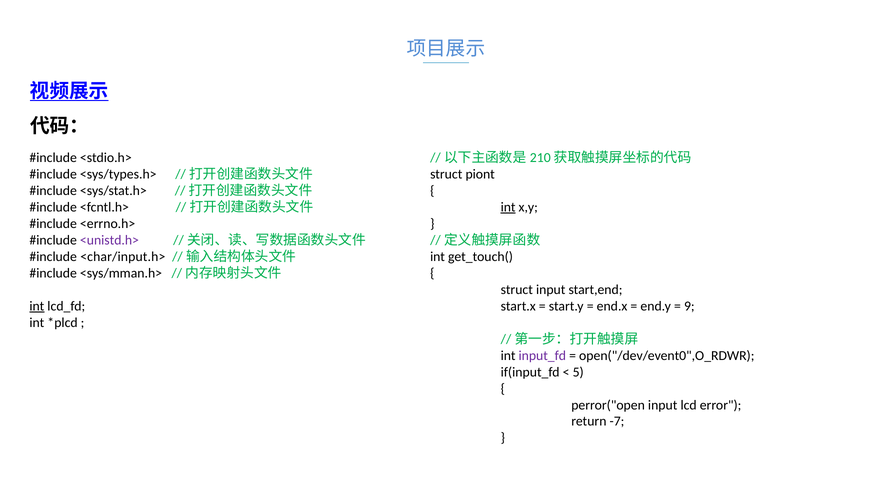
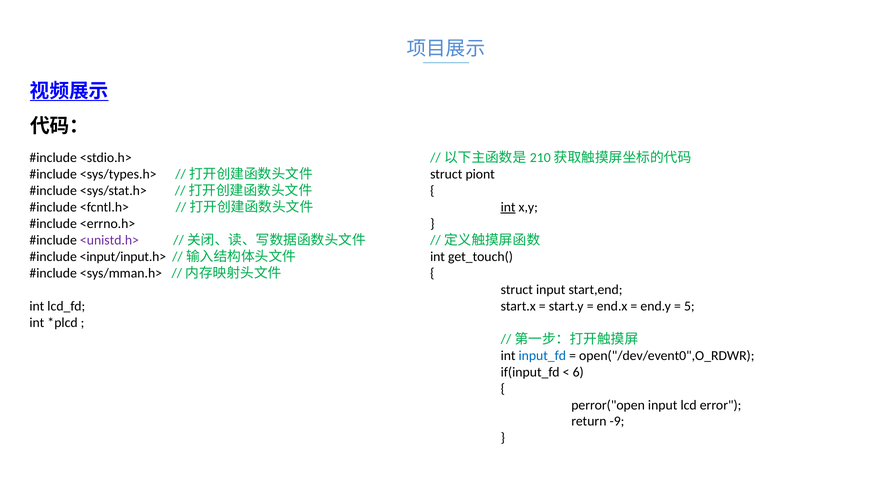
<char/input.h>: <char/input.h> -> <input/input.h> (123, 257)
int underline: present -> none (37, 306)
9: 9 -> 5 (689, 306)
input_fd colour: purple -> blue (542, 355)
5: 5 -> 6 (578, 372)
-7: -7 -> -9 (617, 421)
